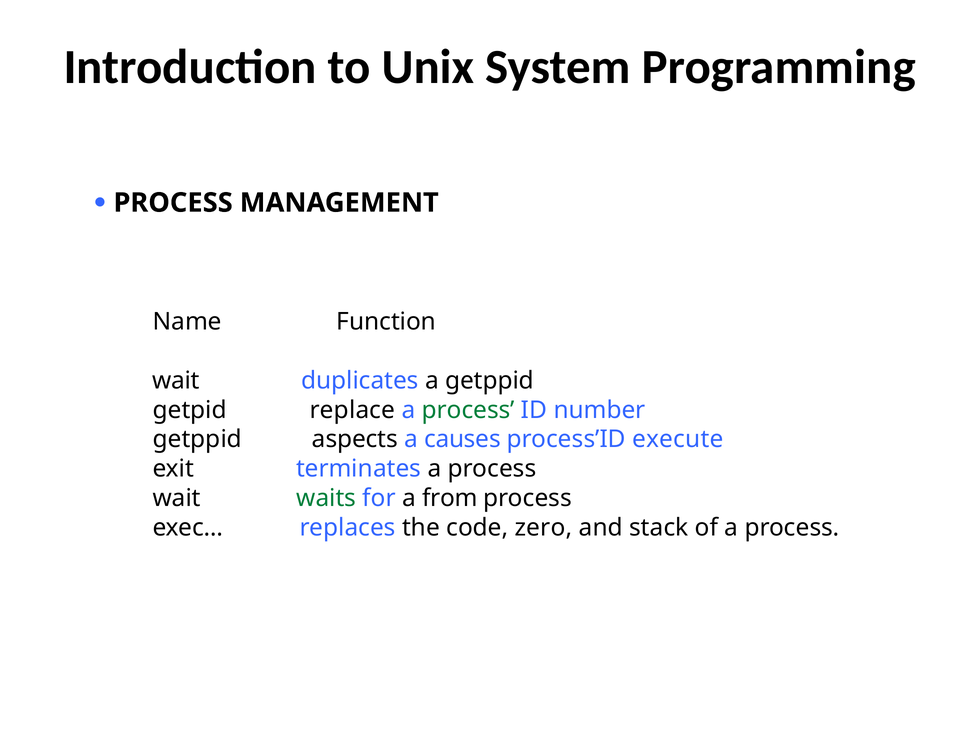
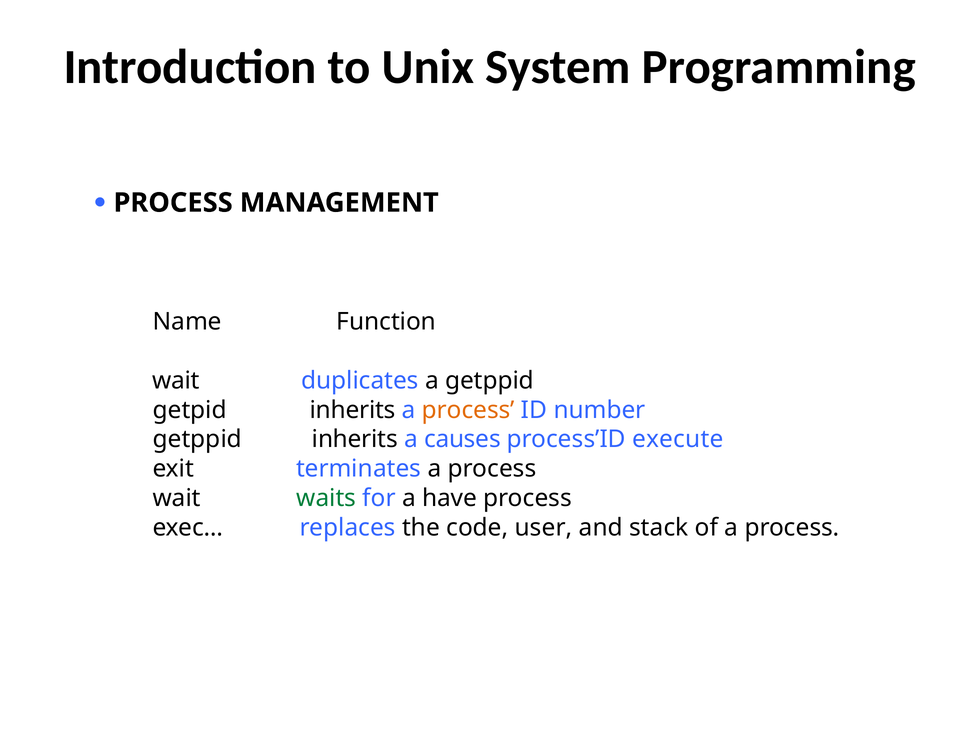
getpid replace: replace -> inherits (353, 410)
process colour: green -> orange (468, 410)
getppid aspects: aspects -> inherits (355, 439)
from: from -> have (450, 498)
zero: zero -> user (544, 528)
